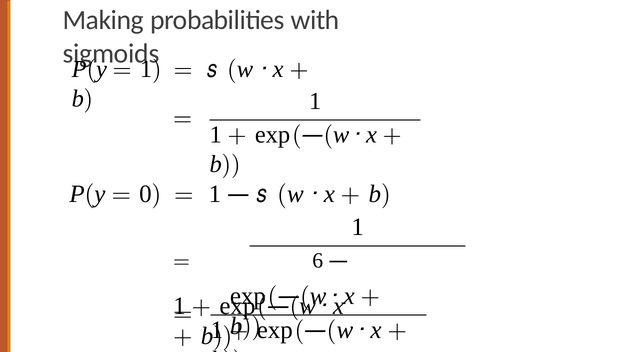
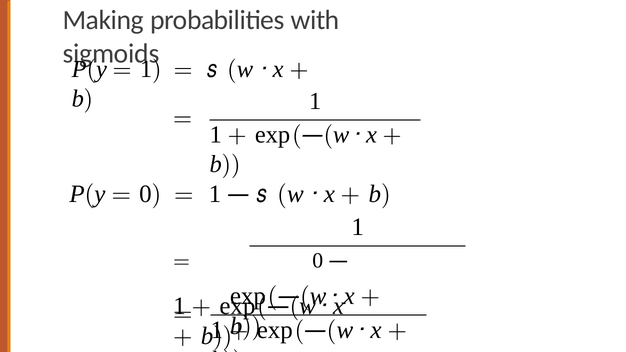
6: 6 -> 0 (318, 261)
